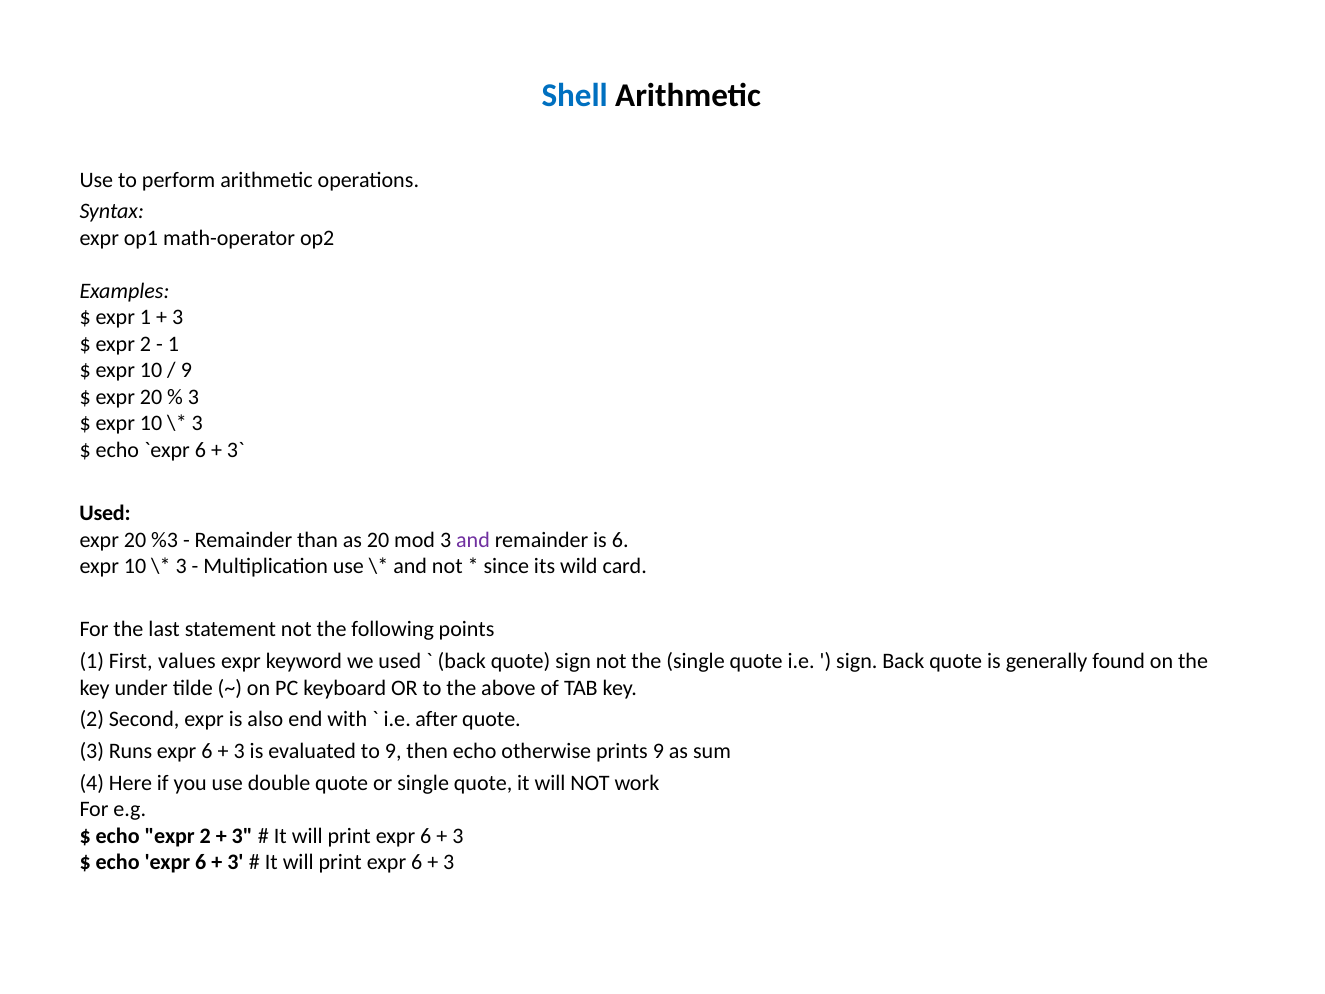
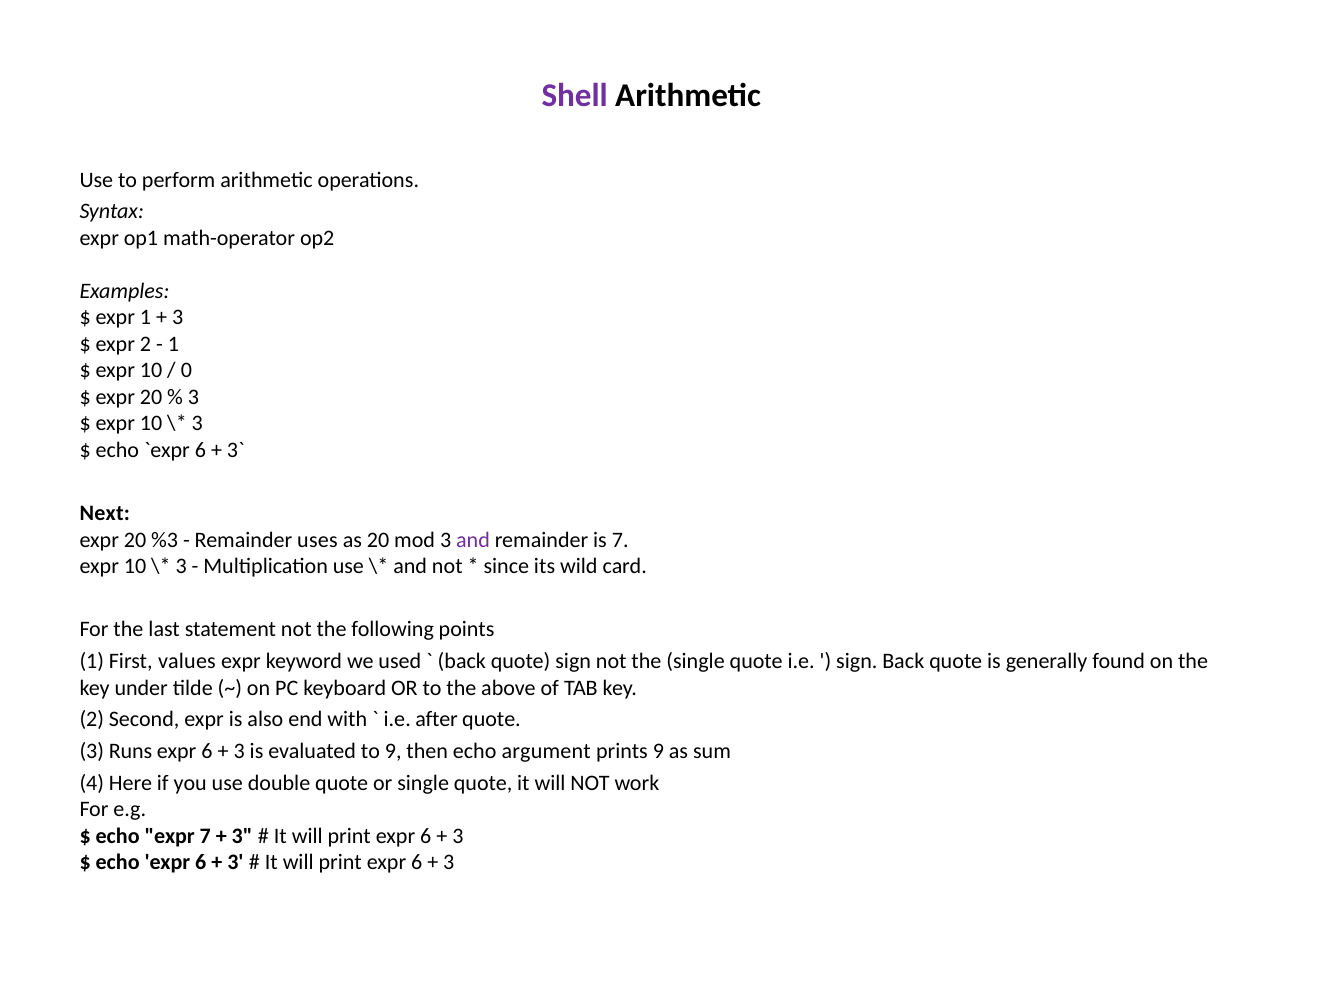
Shell colour: blue -> purple (575, 95)
9: 9 -> 0 (186, 370)
Used: Used -> Next (105, 513)
than: than -> uses (317, 540)
is 6: 6 -> 7 (620, 540)
otherwise: otherwise -> argument (546, 751)
echo expr 2: 2 -> 7 (205, 836)
